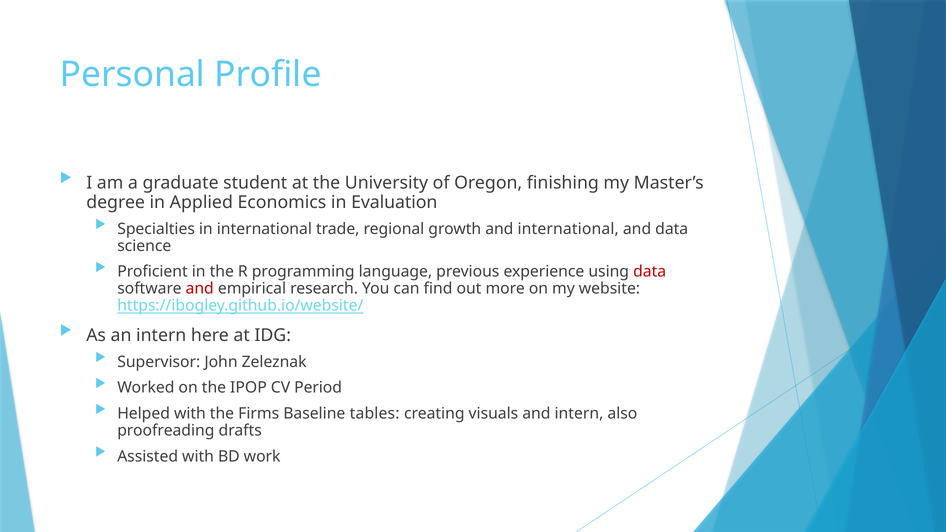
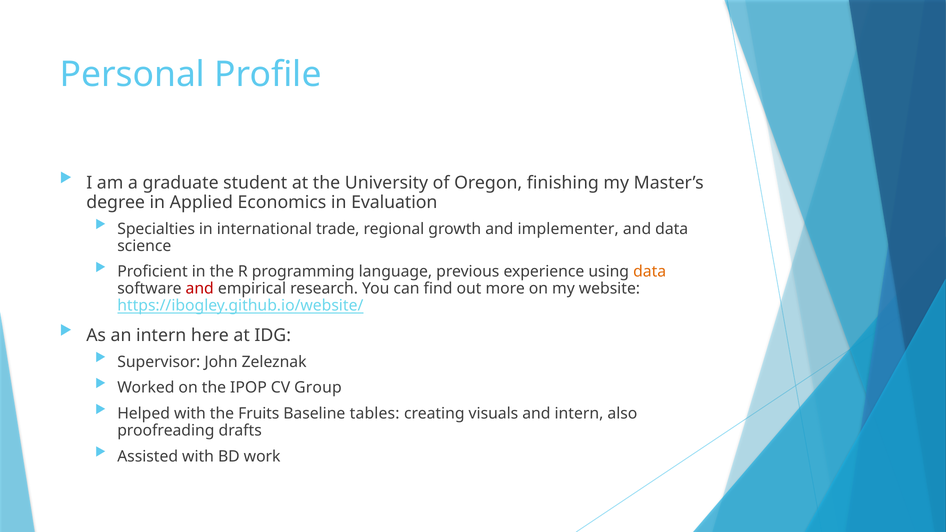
and international: international -> implementer (568, 229)
data colour: red -> orange (650, 272)
Period: Period -> Group (318, 388)
Firms: Firms -> Fruits (259, 414)
